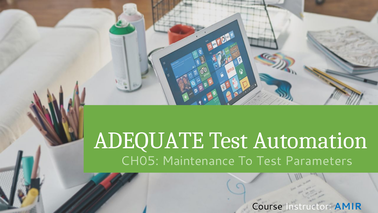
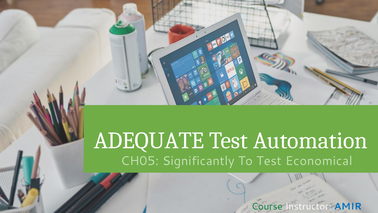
Maintenance: Maintenance -> Significantly (198, 161)
Parameters: Parameters -> Economical (319, 161)
Course colour: black -> green (267, 206)
